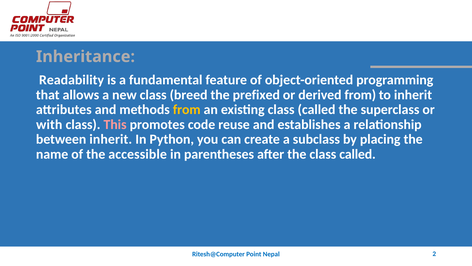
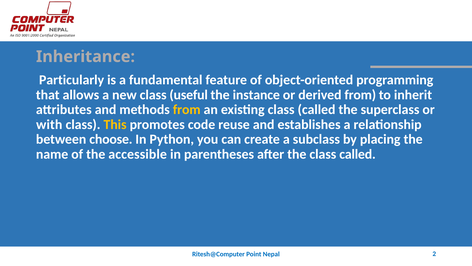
Readability: Readability -> Particularly (72, 80)
breed: breed -> useful (189, 95)
prefixed: prefixed -> instance (256, 95)
This colour: pink -> yellow (115, 124)
between inherit: inherit -> choose (111, 139)
